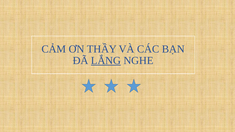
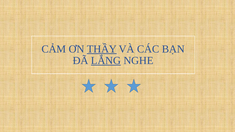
THẦY underline: none -> present (102, 49)
